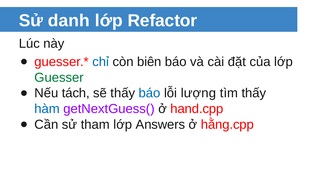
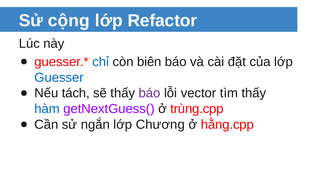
danh: danh -> cộng (69, 21)
Guesser colour: green -> blue (59, 78)
báo colour: blue -> purple (150, 93)
lượng: lượng -> vector (199, 93)
hand.cpp: hand.cpp -> trùng.cpp (197, 109)
tham: tham -> ngắn (95, 125)
Answers: Answers -> Chương (160, 125)
